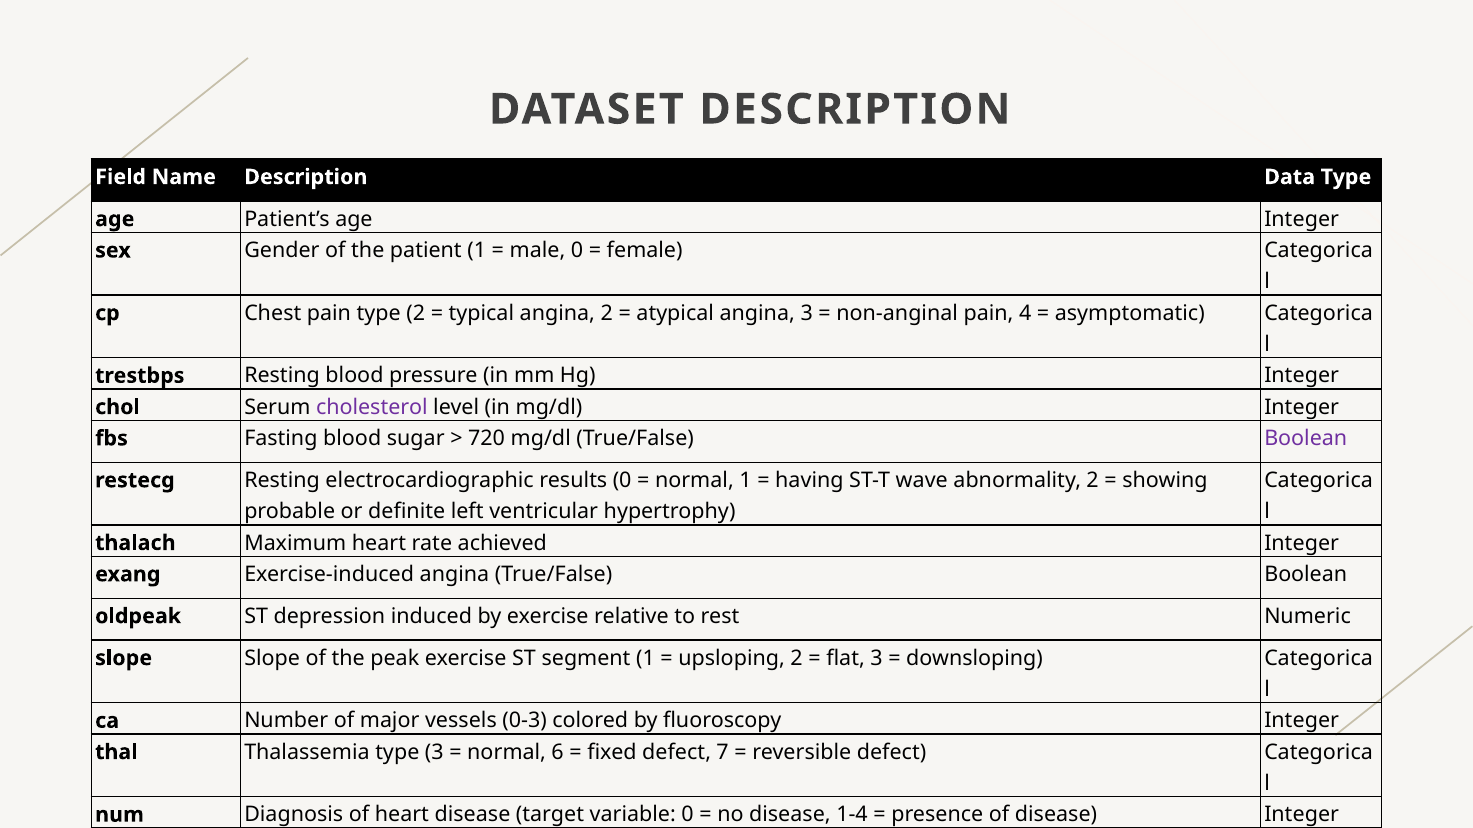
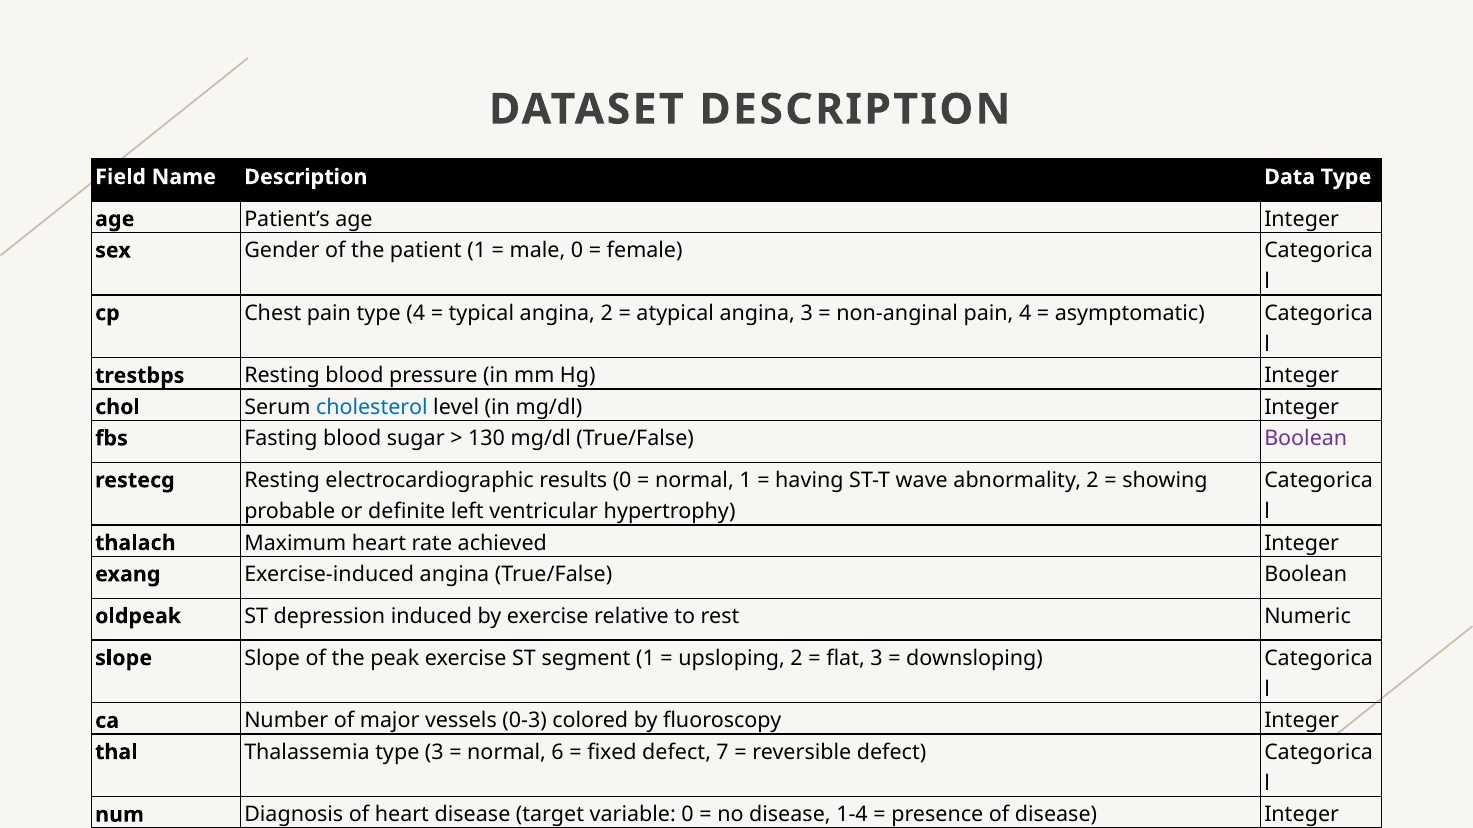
type 2: 2 -> 4 (416, 313)
cholesterol colour: purple -> blue (372, 407)
720: 720 -> 130 (487, 439)
